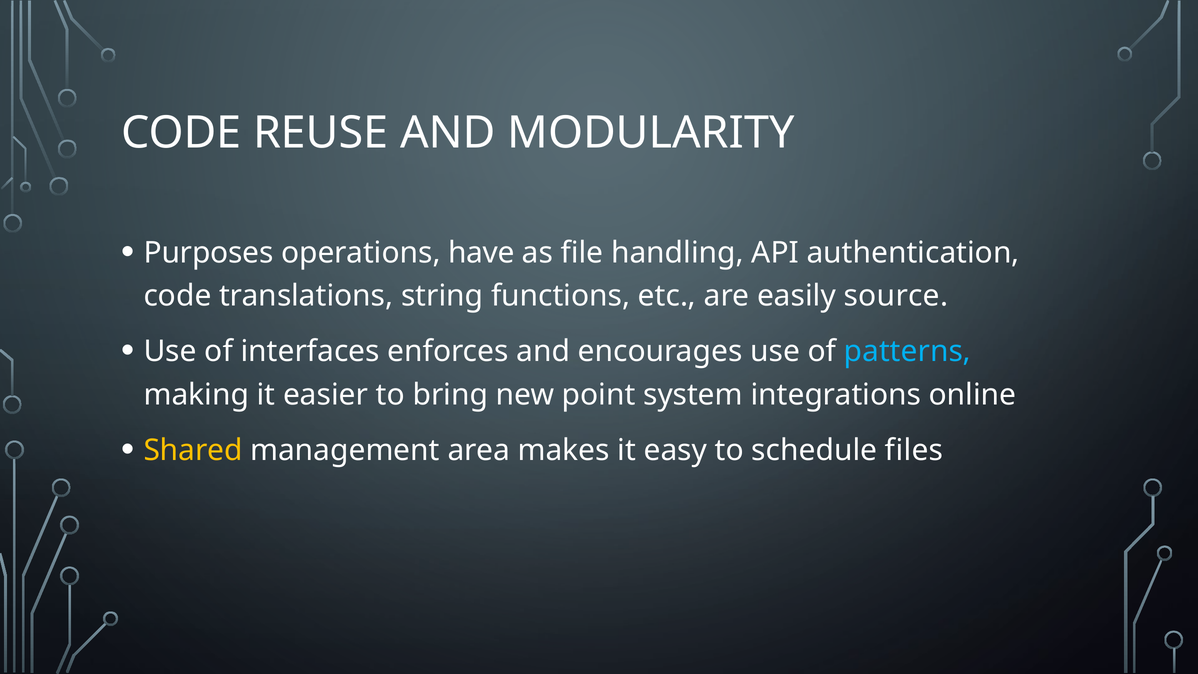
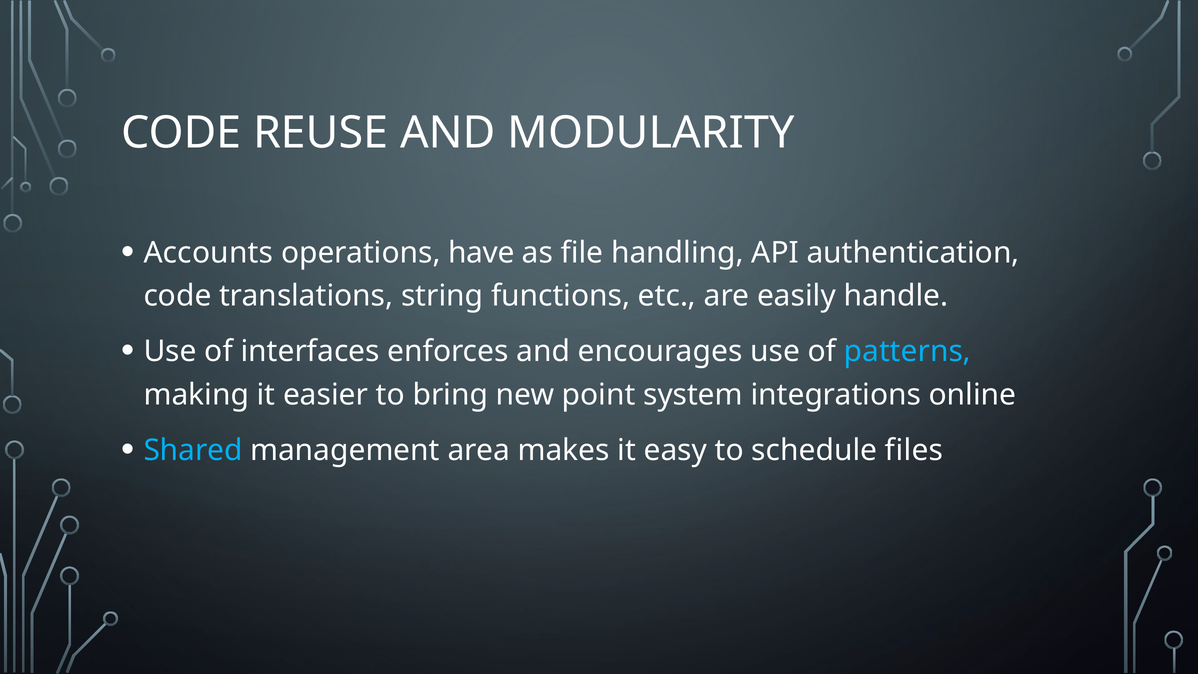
Purposes: Purposes -> Accounts (208, 253)
source: source -> handle (896, 296)
Shared colour: yellow -> light blue (193, 450)
